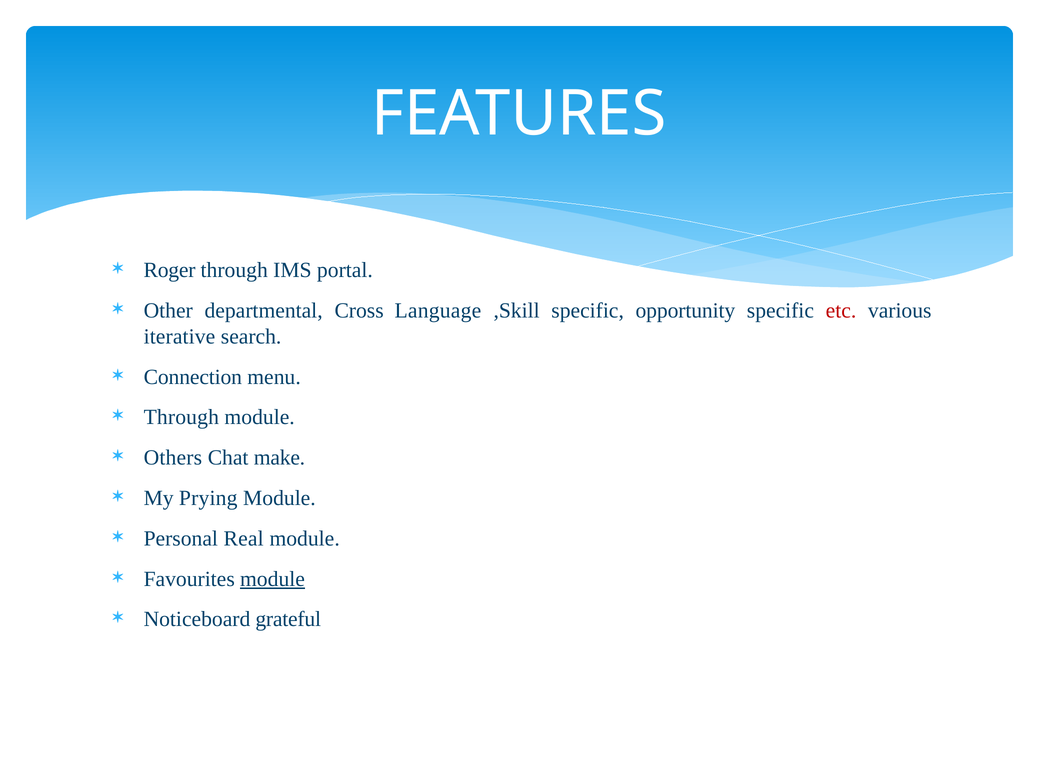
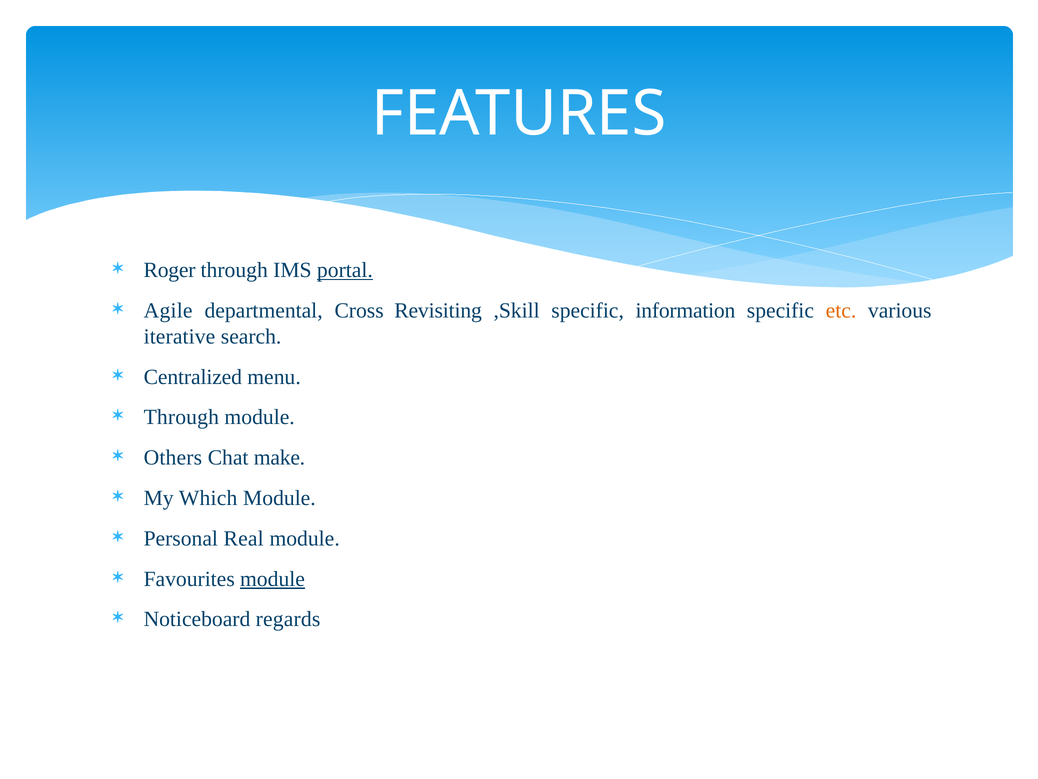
portal underline: none -> present (345, 270)
Other: Other -> Agile (168, 310)
Language: Language -> Revisiting (438, 310)
opportunity: opportunity -> information (685, 310)
etc colour: red -> orange (841, 310)
Connection: Connection -> Centralized (193, 377)
Prying: Prying -> Which (208, 498)
grateful: grateful -> regards (288, 619)
